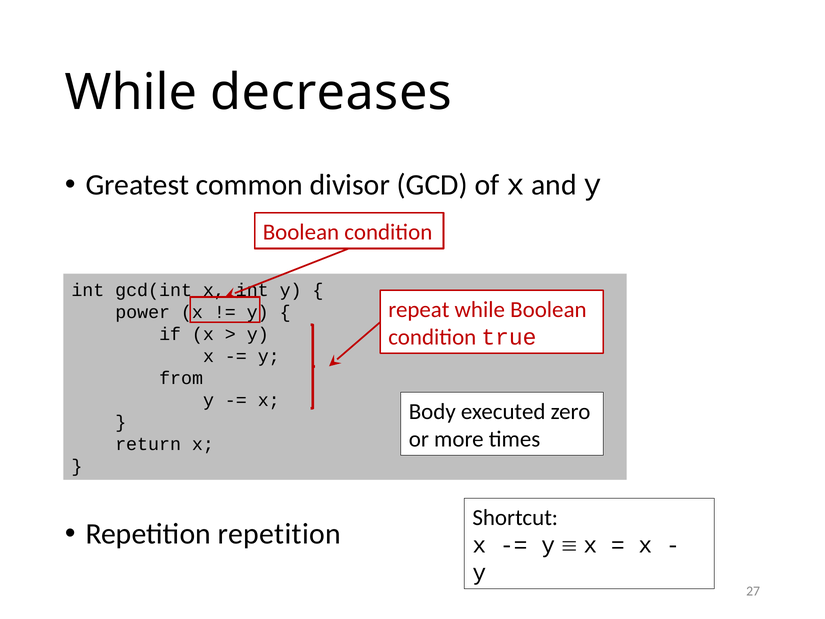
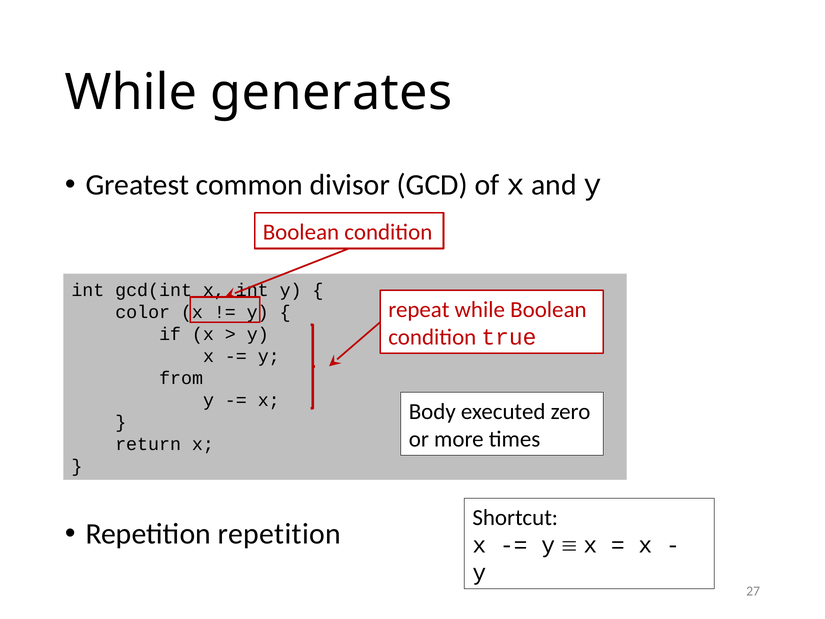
decreases: decreases -> generates (331, 92)
power: power -> color (143, 312)
